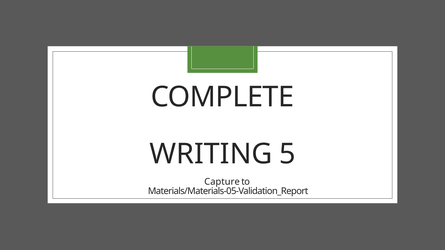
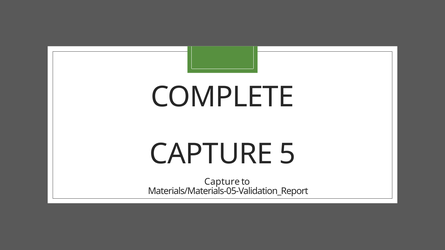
WRITING: WRITING -> CAPTURE (211, 154)
